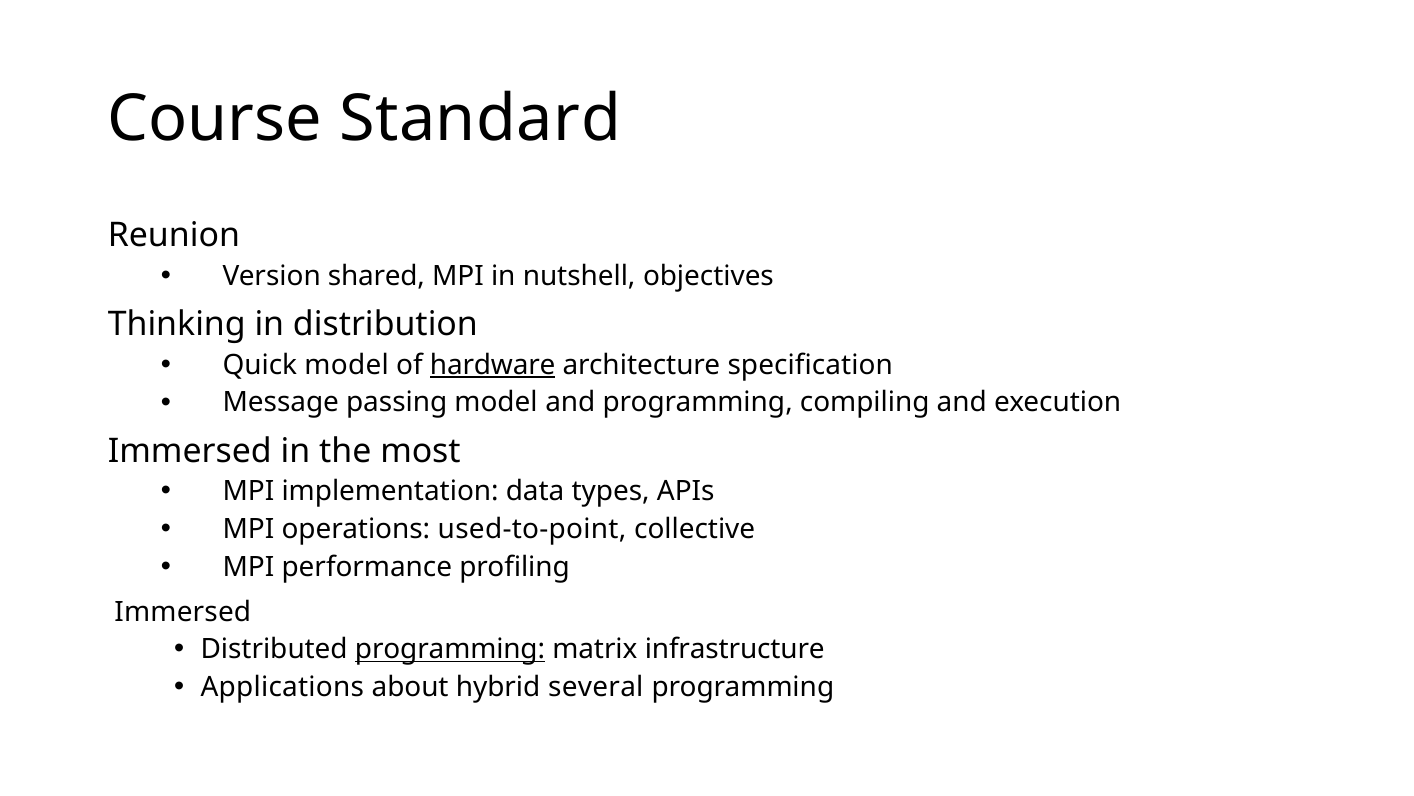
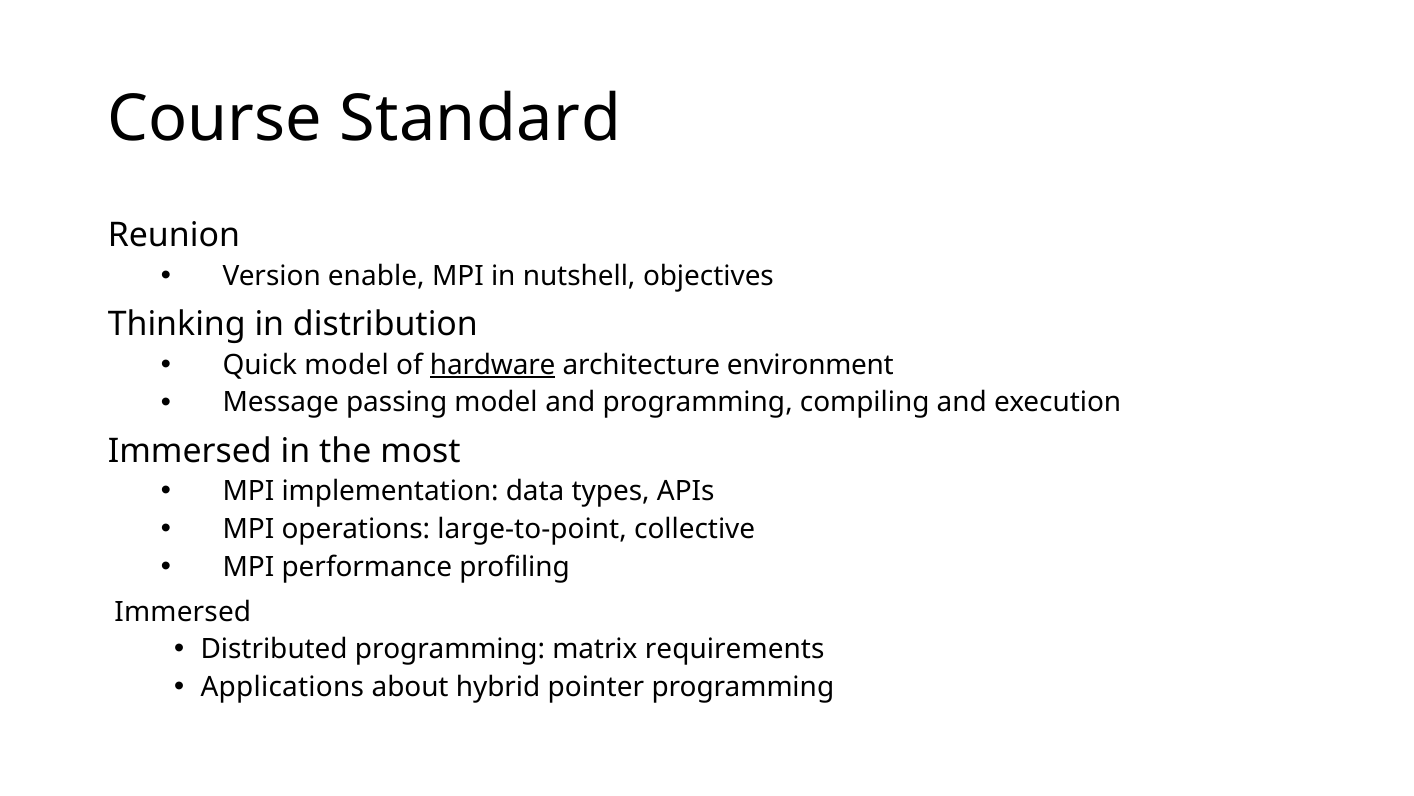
shared: shared -> enable (376, 276)
specification: specification -> environment (810, 365)
used-to-point: used-to-point -> large-to-point (532, 529)
programming underline: present -> none (450, 649)
infrastructure: infrastructure -> requirements (735, 649)
several: several -> pointer (596, 687)
